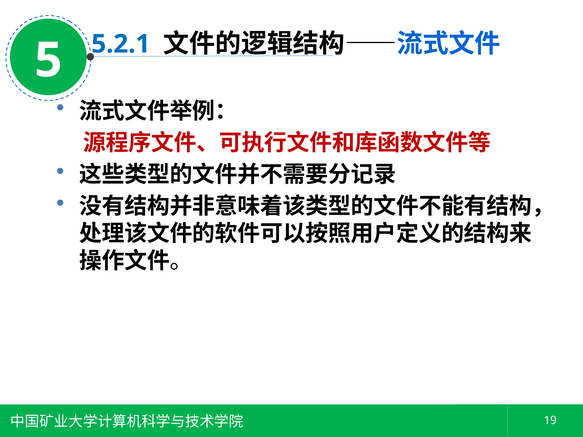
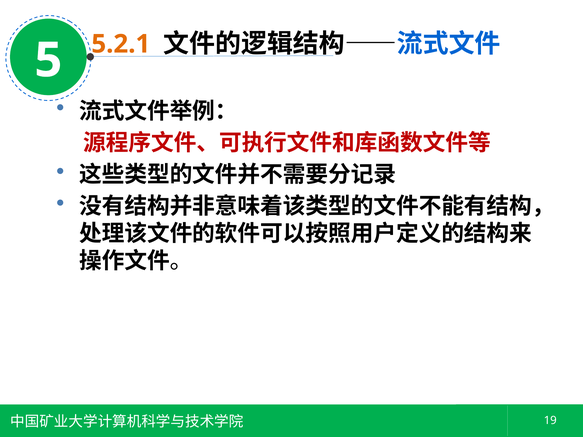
5.2.1 colour: blue -> orange (121, 44)
